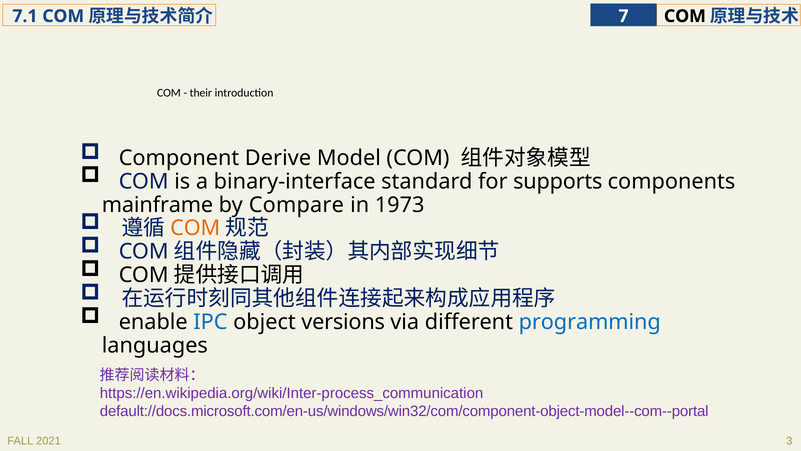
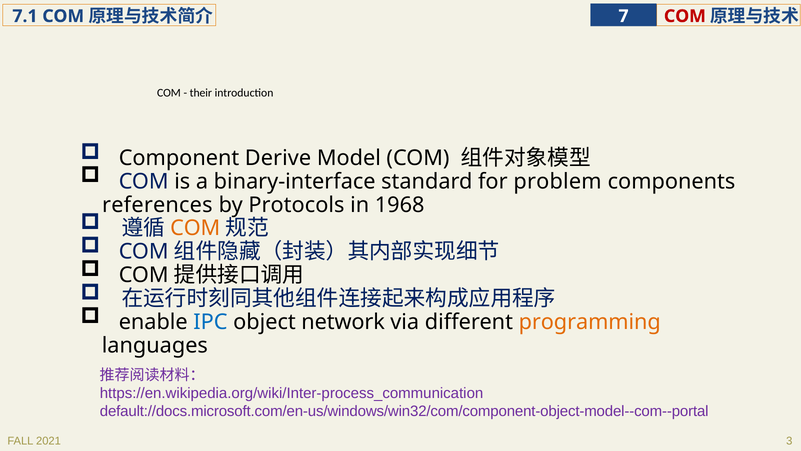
COM colour: black -> red (685, 16)
supports: supports -> problem (558, 181)
mainframe: mainframe -> references (157, 205)
Compare: Compare -> Protocols (296, 205)
1973: 1973 -> 1968 (400, 205)
versions: versions -> network (343, 322)
programming colour: blue -> orange (590, 322)
